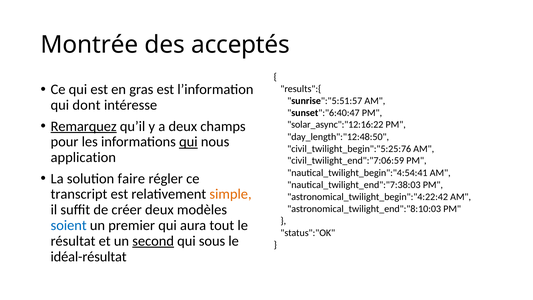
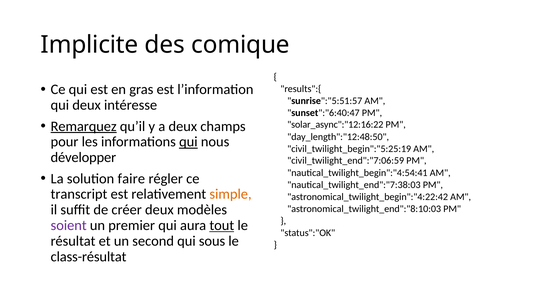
Montrée: Montrée -> Implicite (89, 45)
acceptés: acceptés -> comique (240, 45)
qui dont: dont -> deux (87, 105)
civil_twilight_begin":"5:25:76: civil_twilight_begin":"5:25:76 -> civil_twilight_begin":"5:25:19 (349, 149)
application: application -> développer (83, 157)
soient colour: blue -> purple (69, 225)
tout underline: none -> present (222, 225)
second underline: present -> none (153, 241)
idéal-résultat: idéal-résultat -> class-résultat (89, 256)
